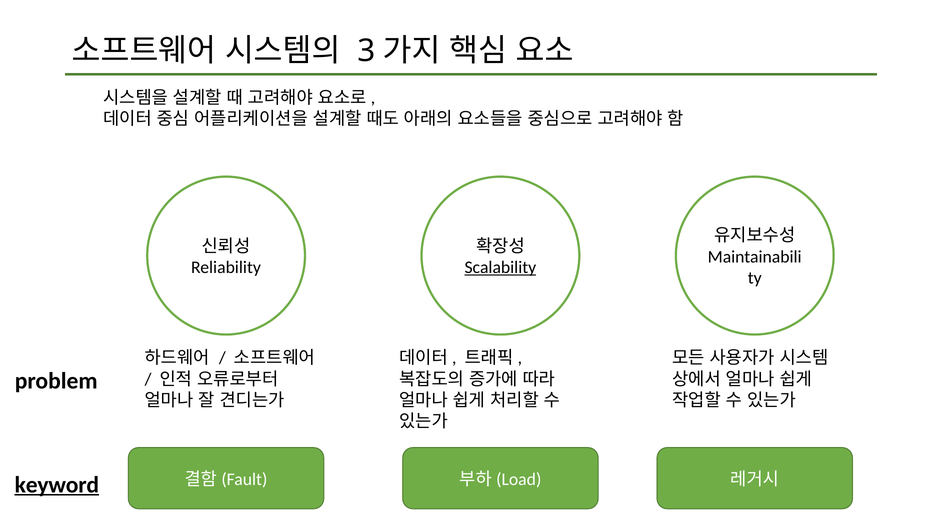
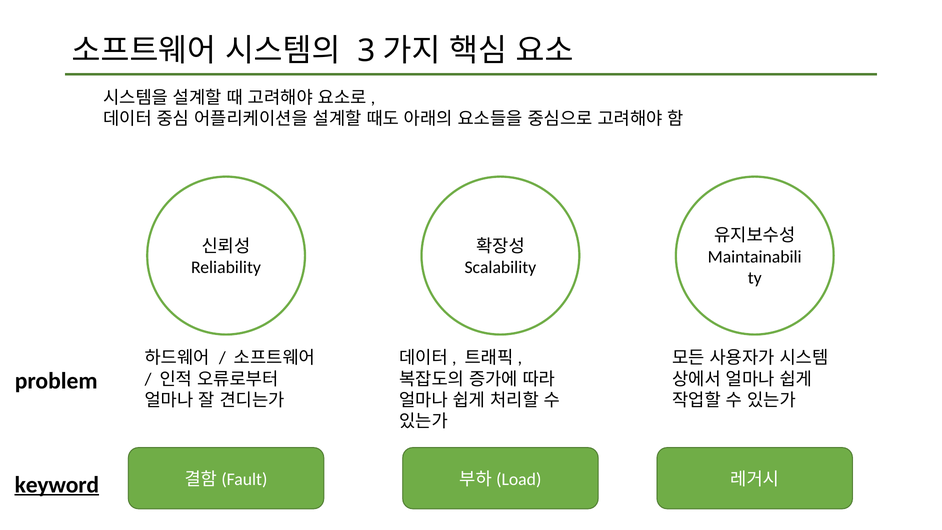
Scalability underline: present -> none (500, 267)
